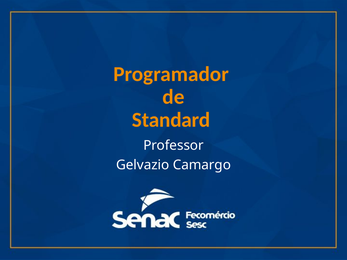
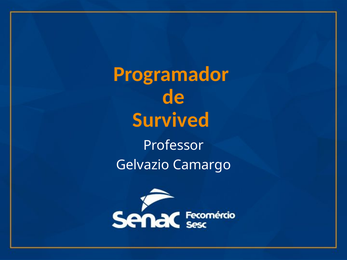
Standard: Standard -> Survived (171, 120)
